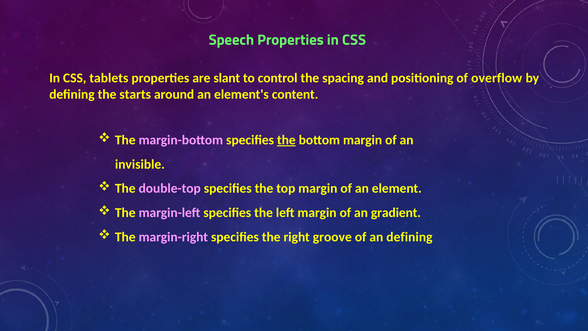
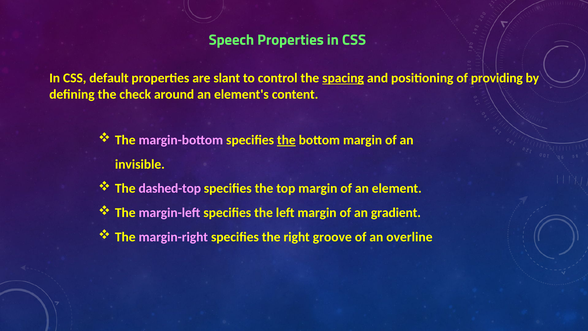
tablets: tablets -> default (109, 78)
spacing underline: none -> present (343, 78)
overflow: overflow -> providing (497, 78)
starts: starts -> check (135, 94)
double-top: double-top -> dashed-top (170, 188)
an defining: defining -> overline (409, 237)
